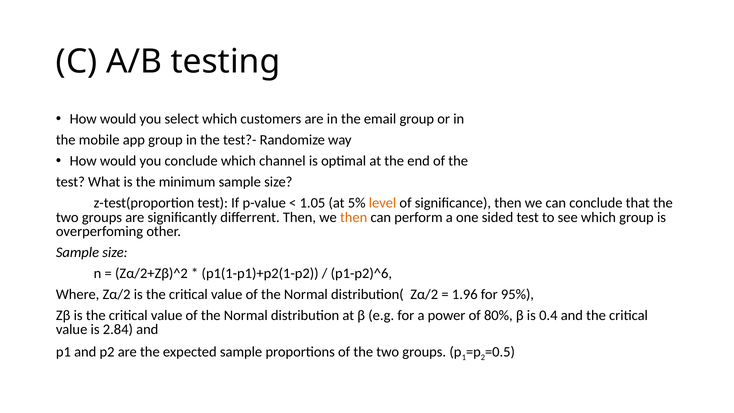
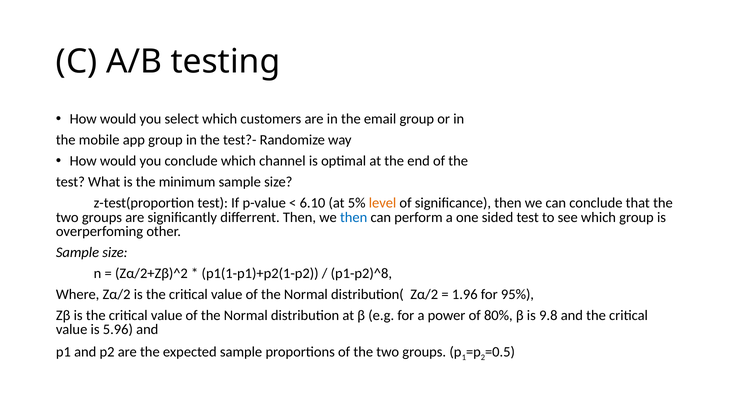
1.05: 1.05 -> 6.10 (312, 203)
then colour: orange -> blue (354, 217)
p1-p2)^6: p1-p2)^6 -> p1-p2)^8 (361, 273)
0.4: 0.4 -> 9.8 (548, 315)
2.84: 2.84 -> 5.96 (118, 329)
